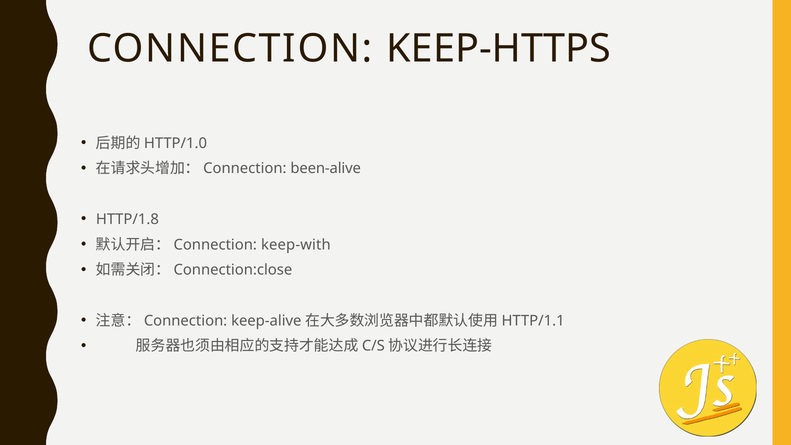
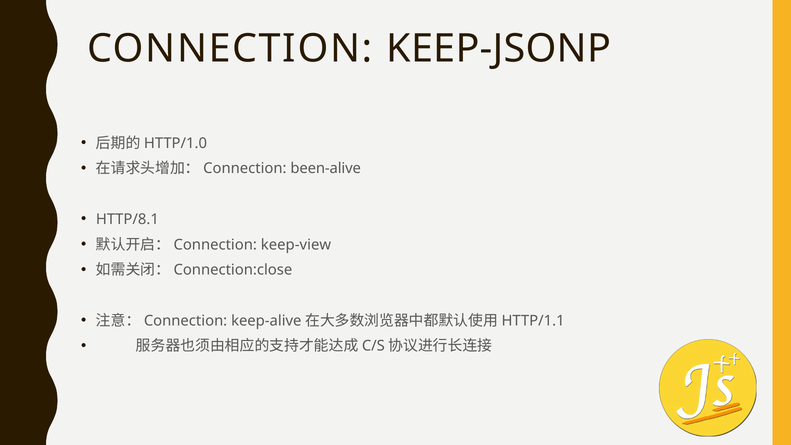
KEEP-HTTPS: KEEP-HTTPS -> KEEP-JSONP (499, 49)
HTTP/1.8: HTTP/1.8 -> HTTP/8.1 (127, 219)
keep-with: keep-with -> keep-view (296, 245)
